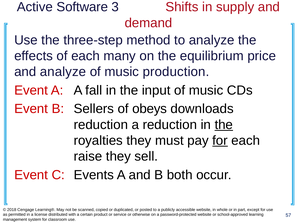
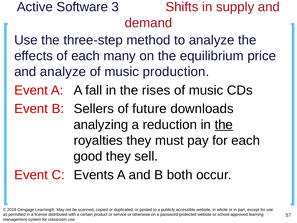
input: input -> rises (156, 90)
obeys: obeys -> future (150, 109)
reduction: reduction -> analyzing (101, 125)
for underline: present -> none (220, 140)
raise: raise -> good (88, 156)
